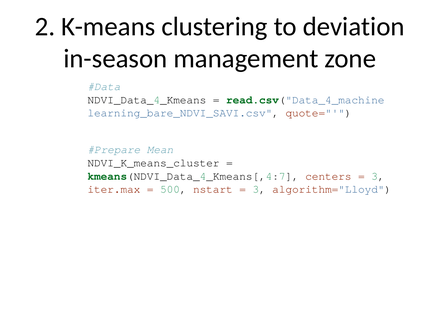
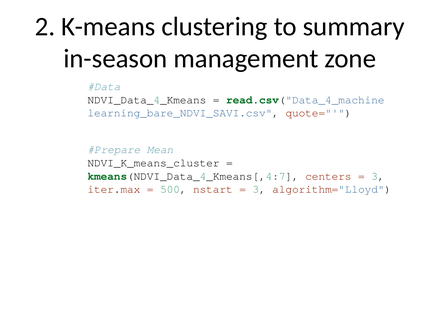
deviation: deviation -> summary (354, 26)
